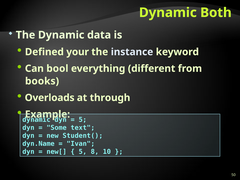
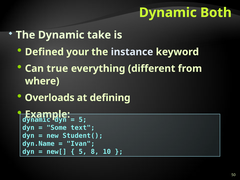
data: data -> take (99, 35)
bool: bool -> true (57, 69)
books: books -> where (42, 81)
through: through -> defining (110, 98)
